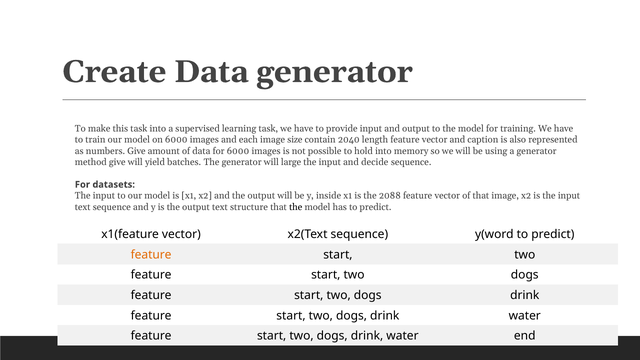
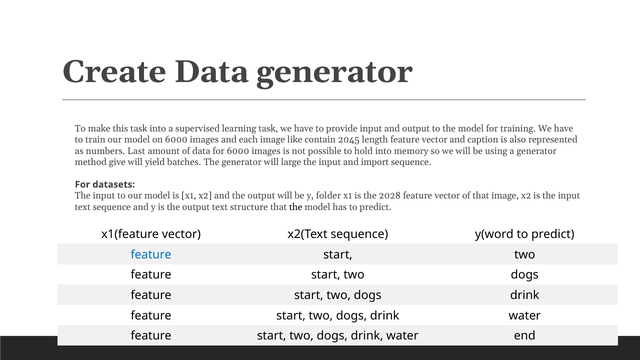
size: size -> like (295, 140)
2040: 2040 -> 2045 (349, 140)
numbers Give: Give -> Last (136, 151)
decide: decide -> import (375, 162)
inside: inside -> folder (329, 196)
2088: 2088 -> 2028 (390, 196)
feature colour: orange -> blue (151, 255)
